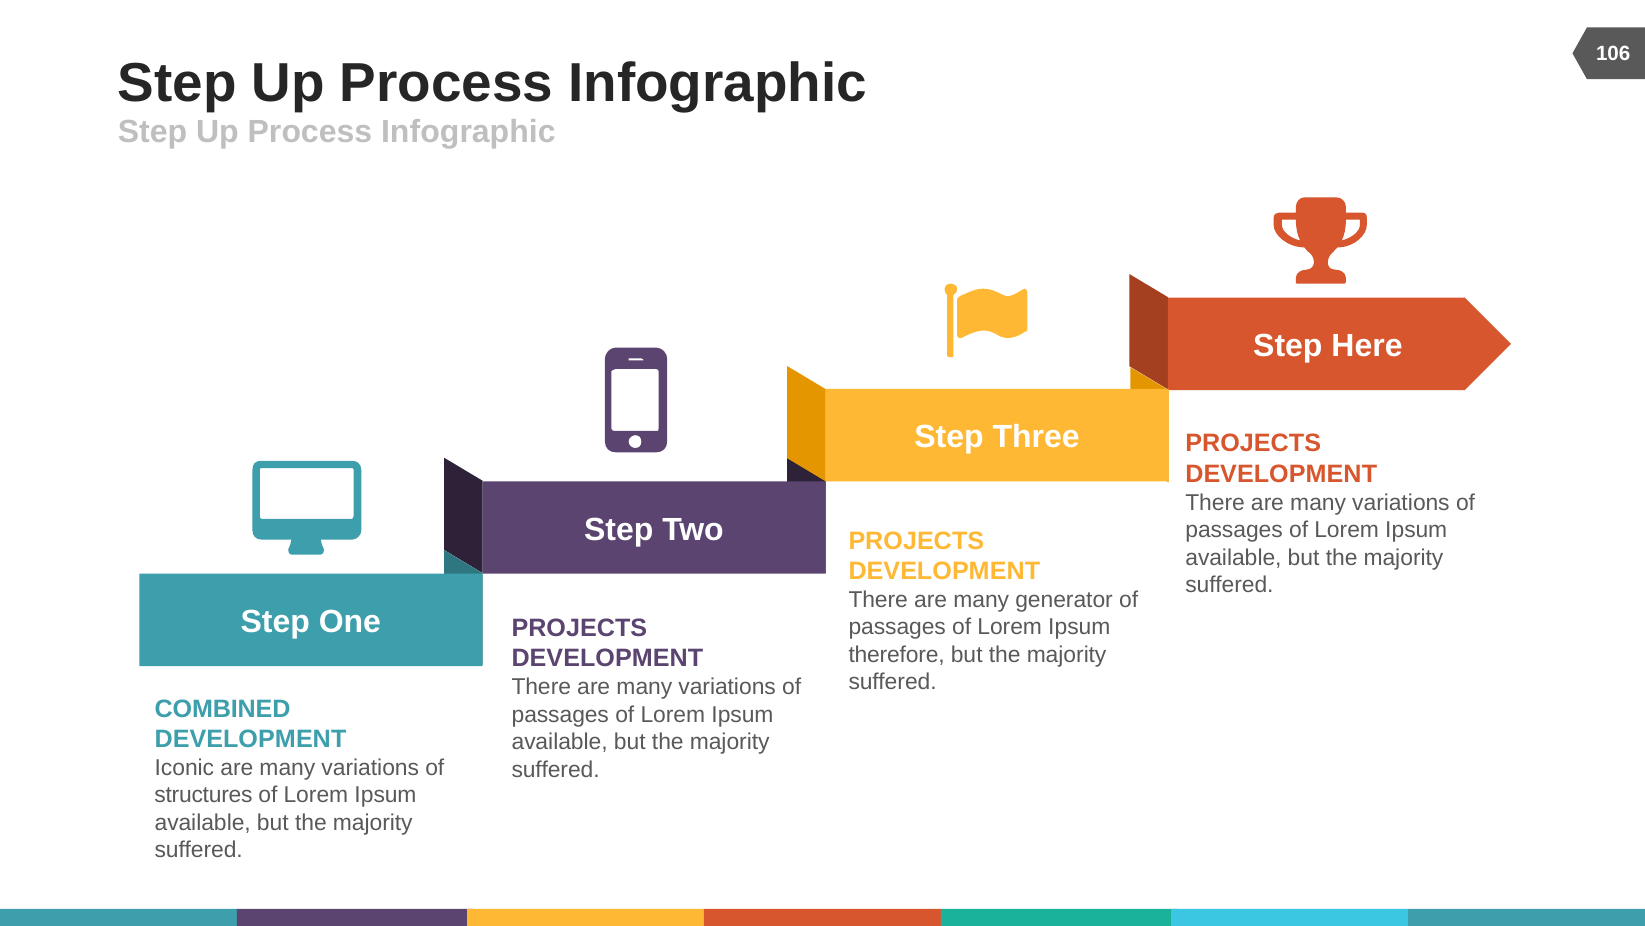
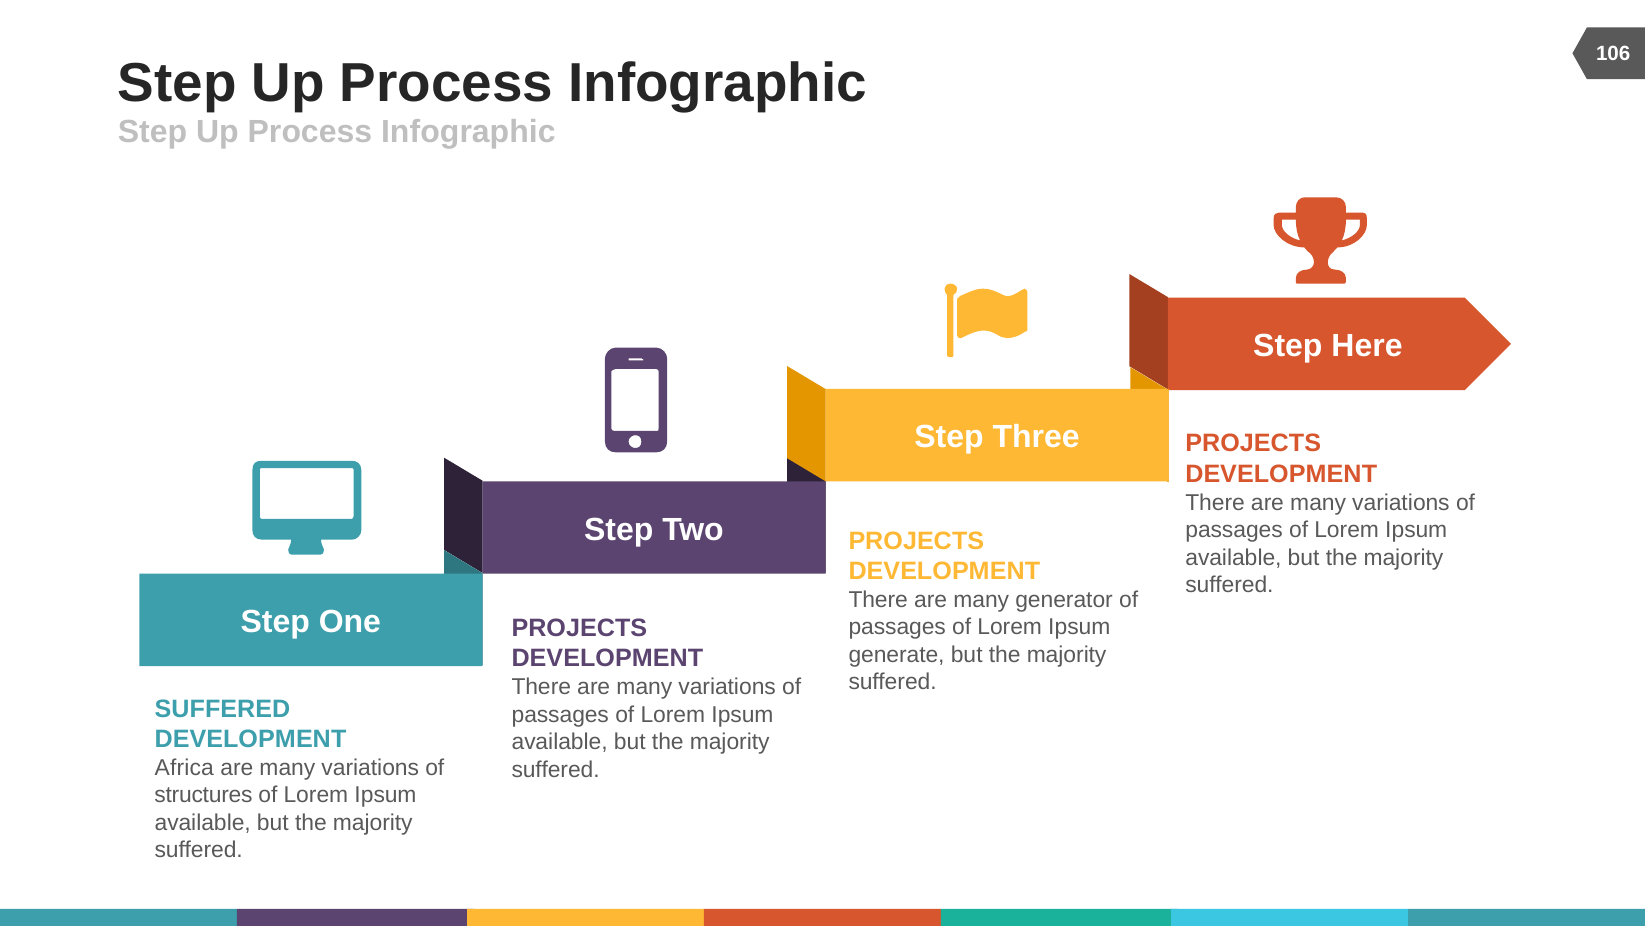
therefore: therefore -> generate (897, 654)
COMBINED: COMBINED -> SUFFERED (222, 708)
Iconic: Iconic -> Africa (184, 767)
